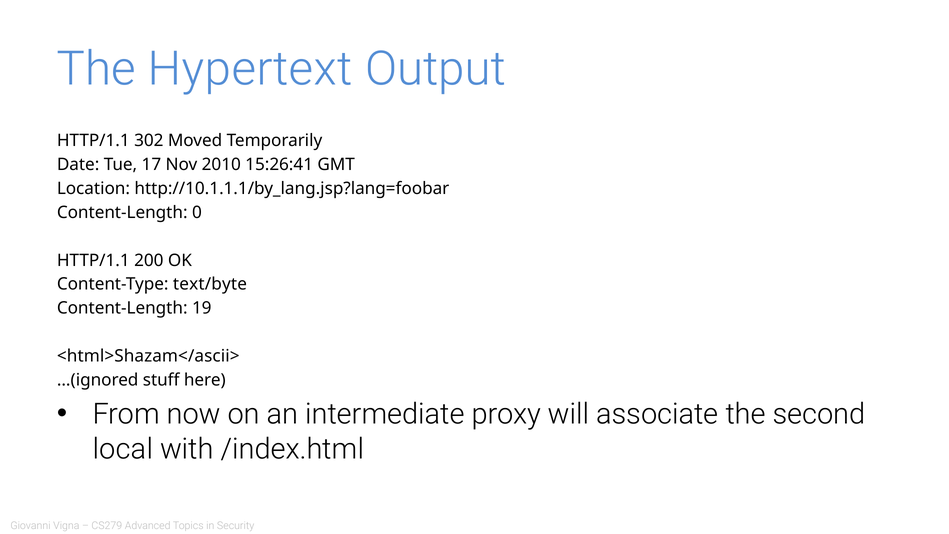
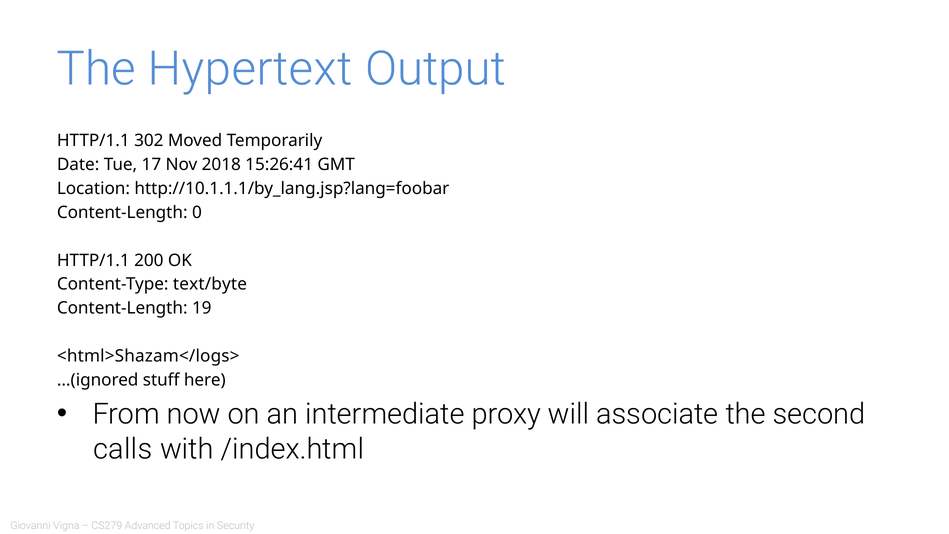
2010: 2010 -> 2018 (221, 165)
<html>Shazam</ascii>: <html>Shazam</ascii> -> <html>Shazam</logs> (148, 356)
local: local -> calls (123, 449)
